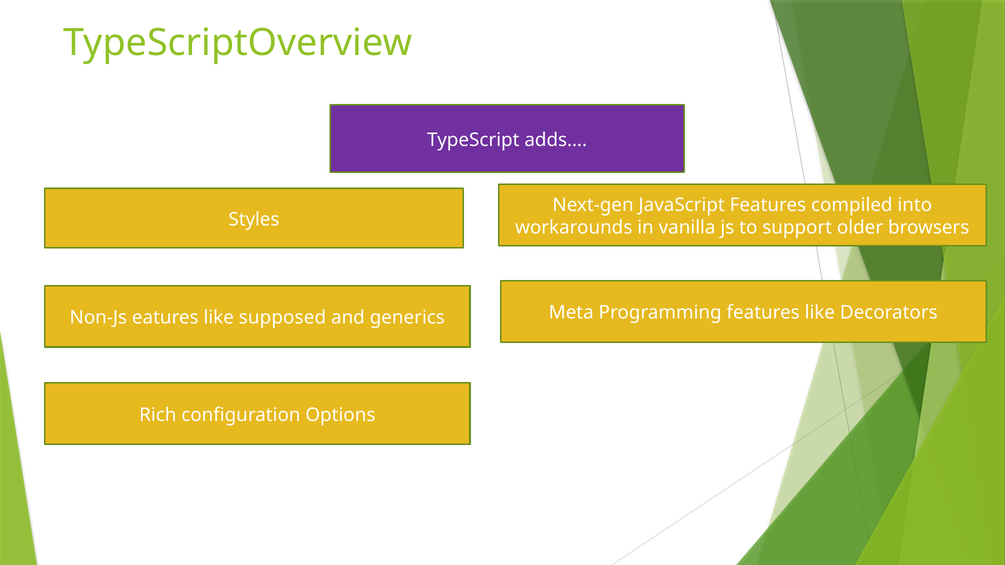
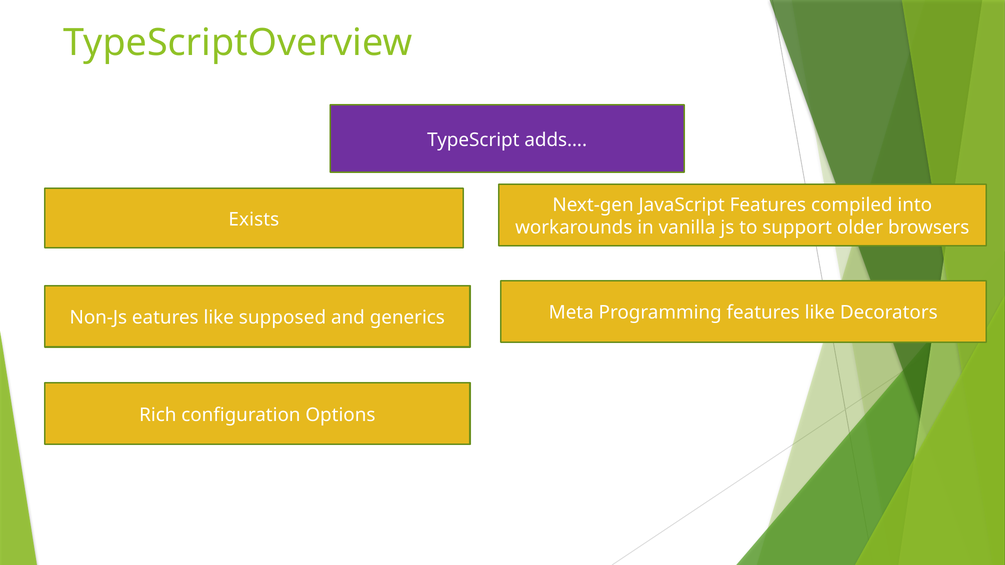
Styles: Styles -> Exists (254, 220)
